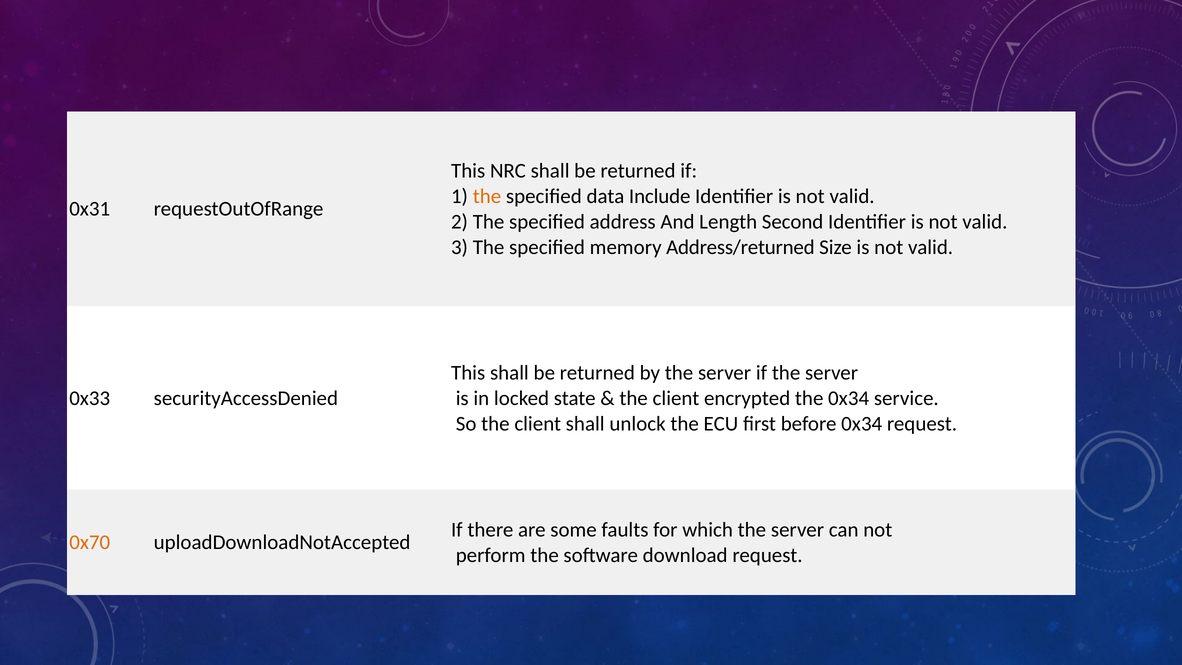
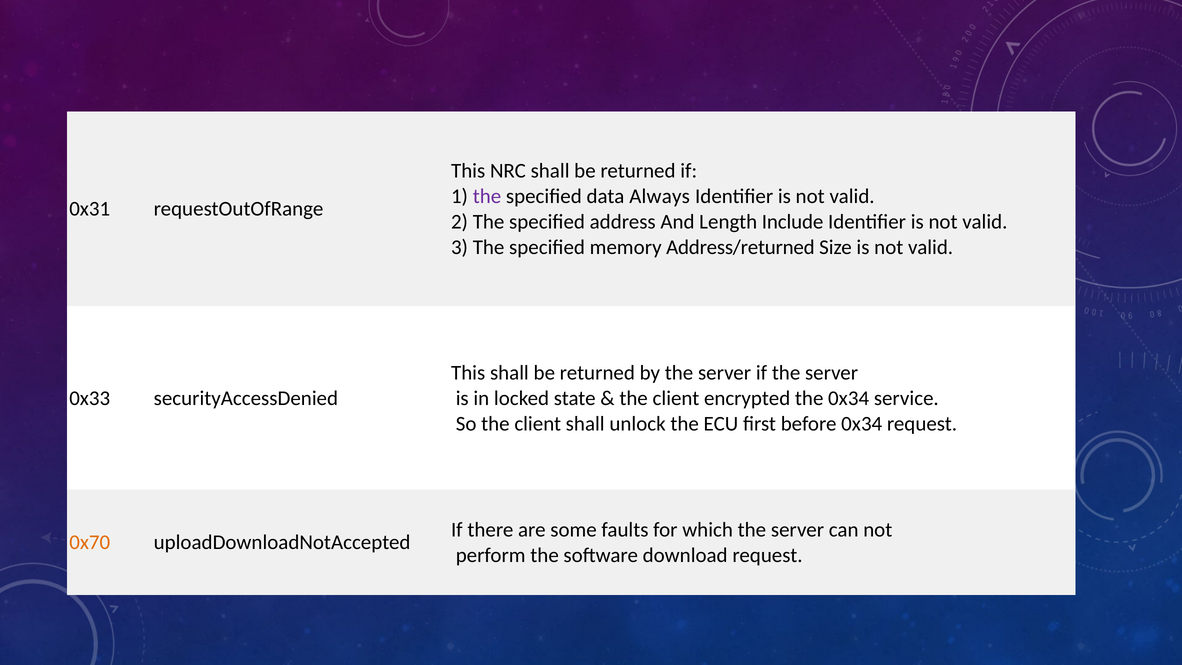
the colour: orange -> purple (487, 196)
Include: Include -> Always (660, 196)
Second: Second -> Include (793, 222)
